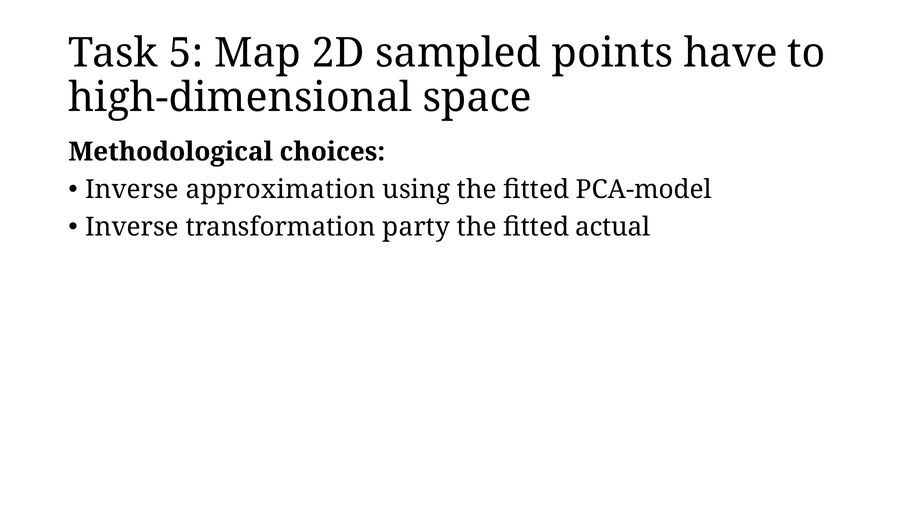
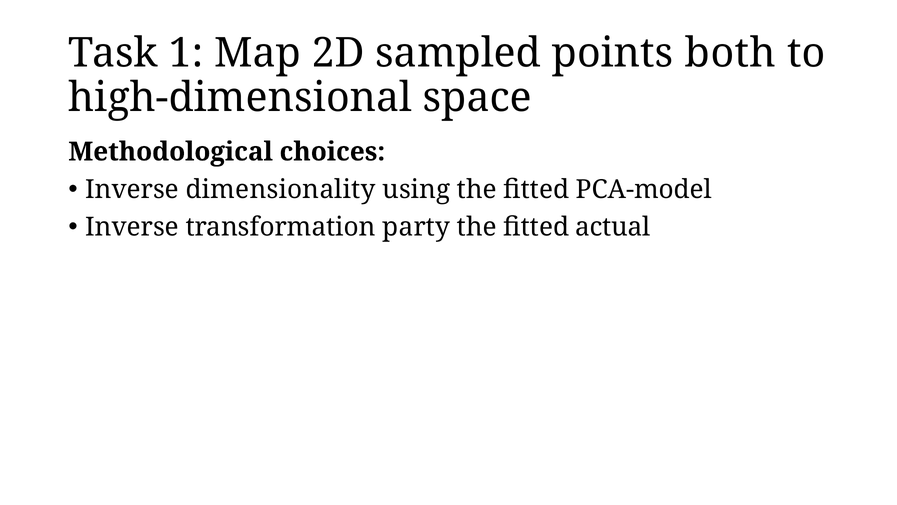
5: 5 -> 1 (186, 53)
have: have -> both (730, 53)
approximation: approximation -> dimensionality (281, 189)
